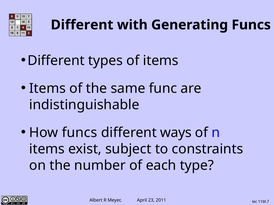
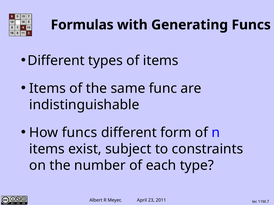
Different: Different -> Formulas (82, 25)
ways: ways -> form (176, 133)
